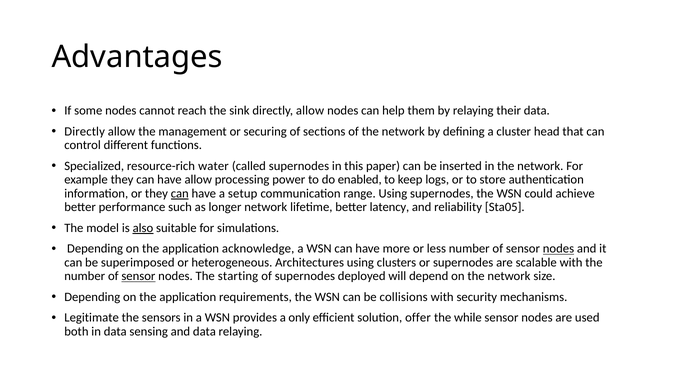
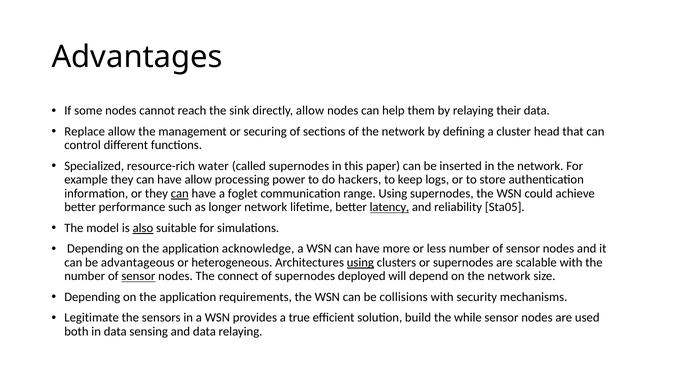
Directly: Directly -> Replace (85, 131)
enabled: enabled -> hackers (360, 180)
setup: setup -> foglet (243, 193)
latency underline: none -> present (389, 207)
nodes underline: present -> none (558, 249)
superimposed: superimposed -> advantageous (138, 262)
using underline: none -> present (360, 262)
starting: starting -> connect (238, 276)
only: only -> true (299, 318)
offer: offer -> build (418, 318)
